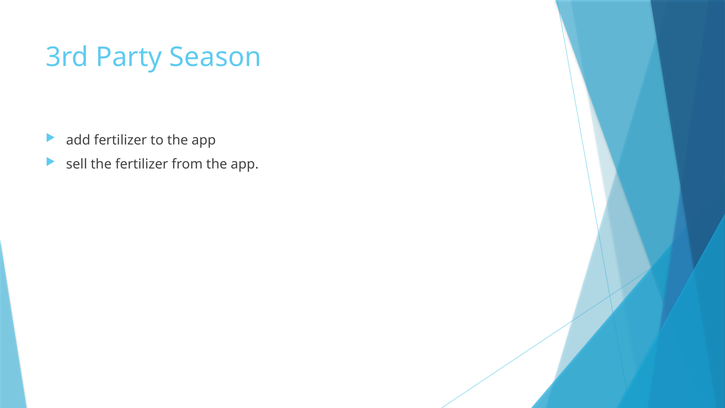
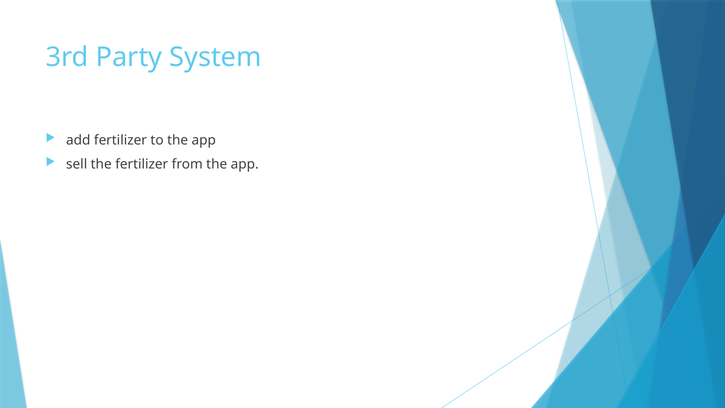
Season: Season -> System (215, 57)
